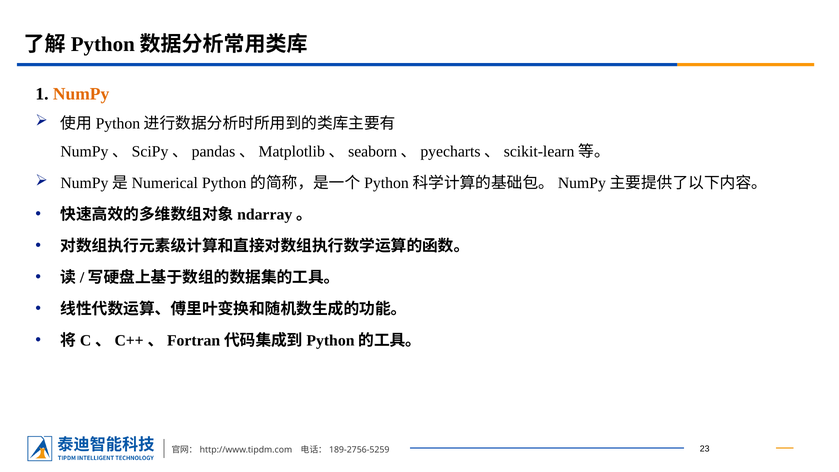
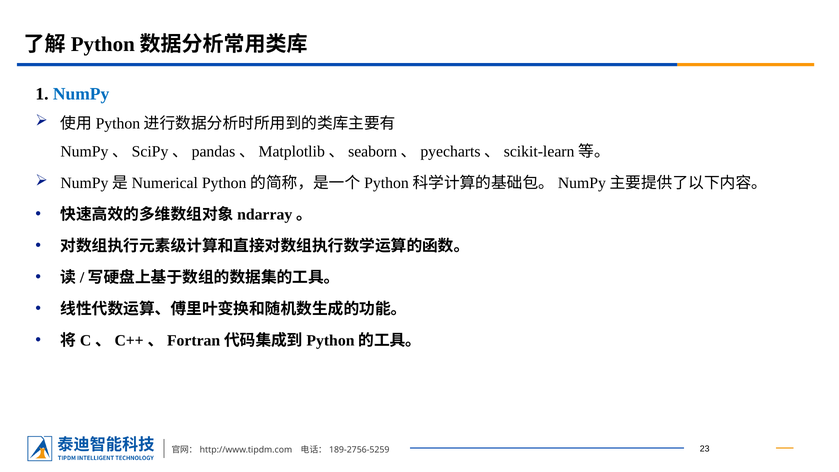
NumPy colour: orange -> blue (81, 94)
